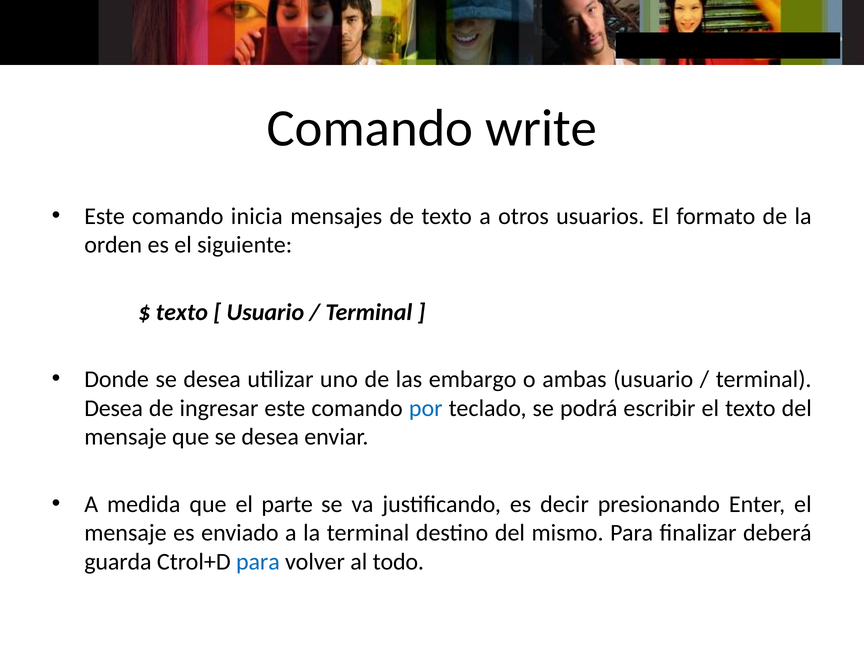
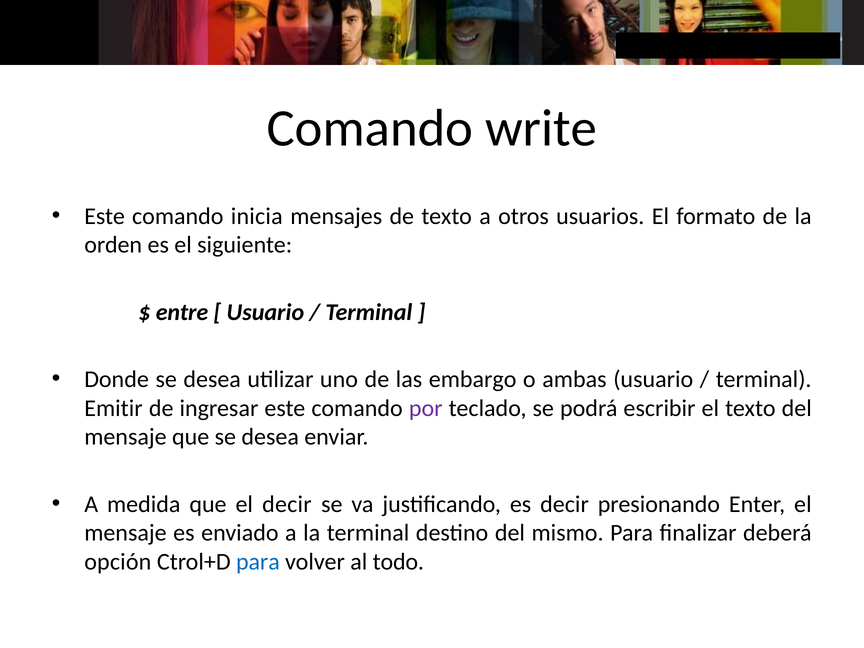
texto: texto -> entre (182, 312)
Desea: Desea -> Emitir (113, 408)
por colour: blue -> purple (426, 408)
el parte: parte -> decir (287, 504)
guarda: guarda -> opción (118, 562)
